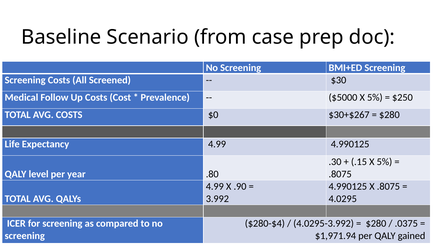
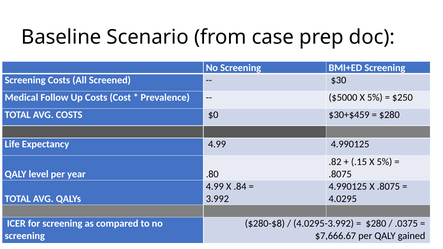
$30+$267: $30+$267 -> $30+$459 (349, 115)
.30: .30 -> .82 (335, 162)
.90: .90 -> .84 (240, 187)
$280-$4: $280-$4 -> $280-$8 (265, 224)
$1,971.94: $1,971.94 -> $7,666.67 (336, 236)
